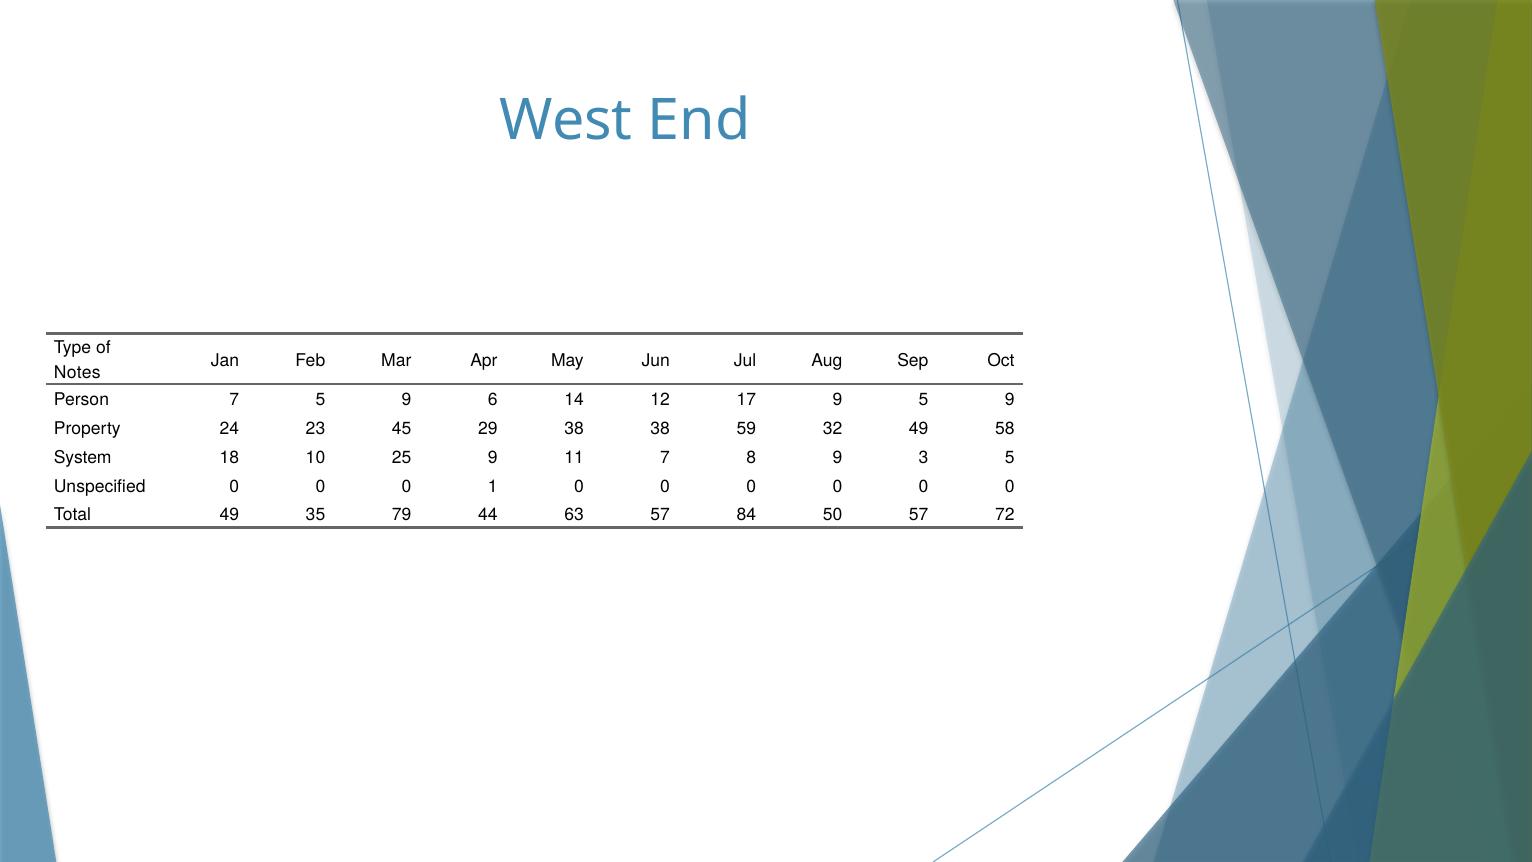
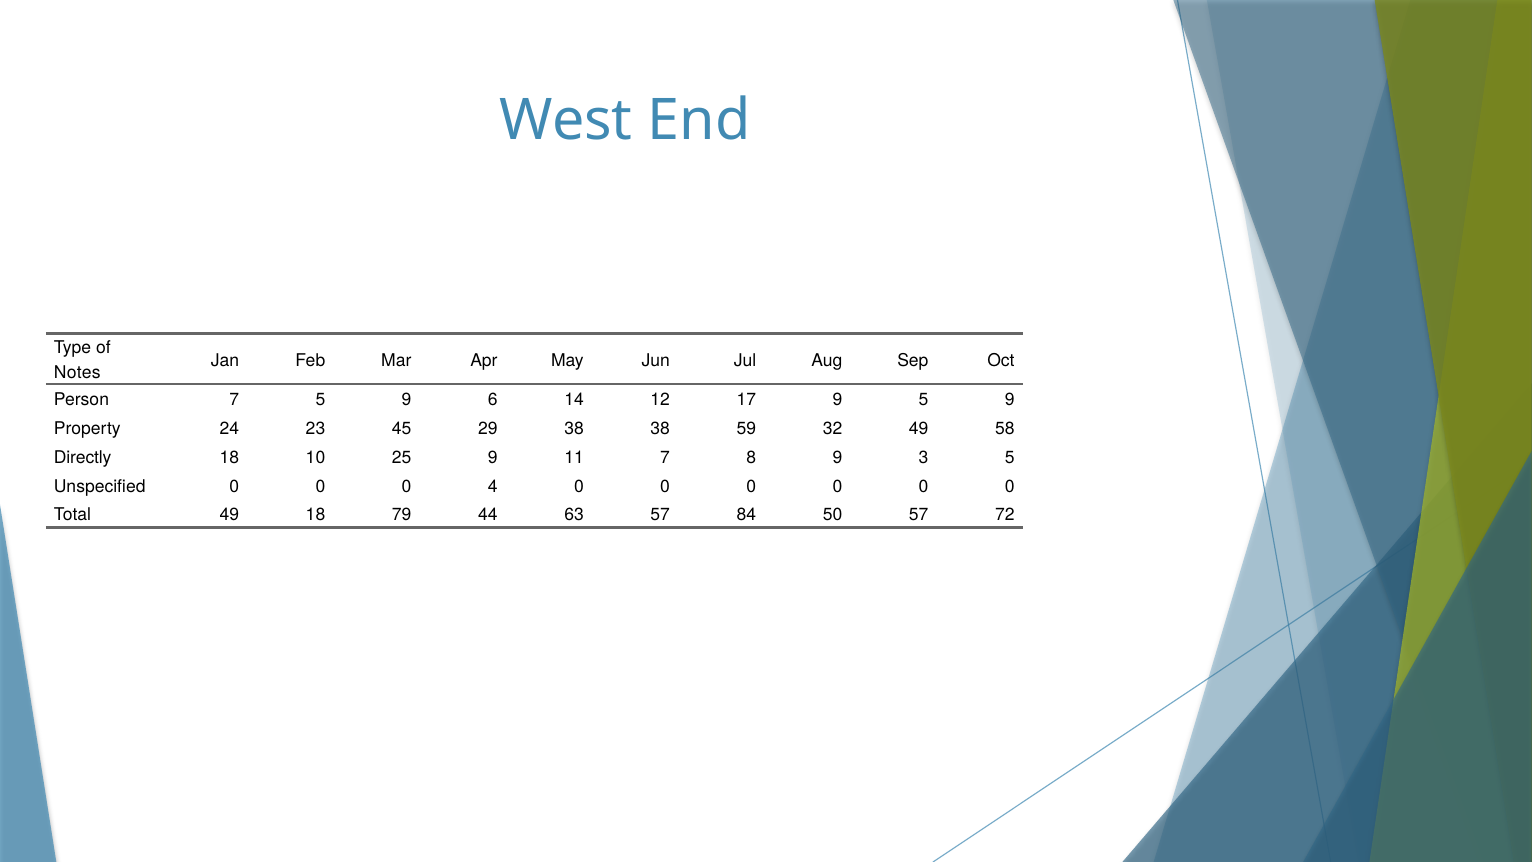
System: System -> Directly (83, 458)
1: 1 -> 4 (493, 486)
49 35: 35 -> 18 (316, 515)
